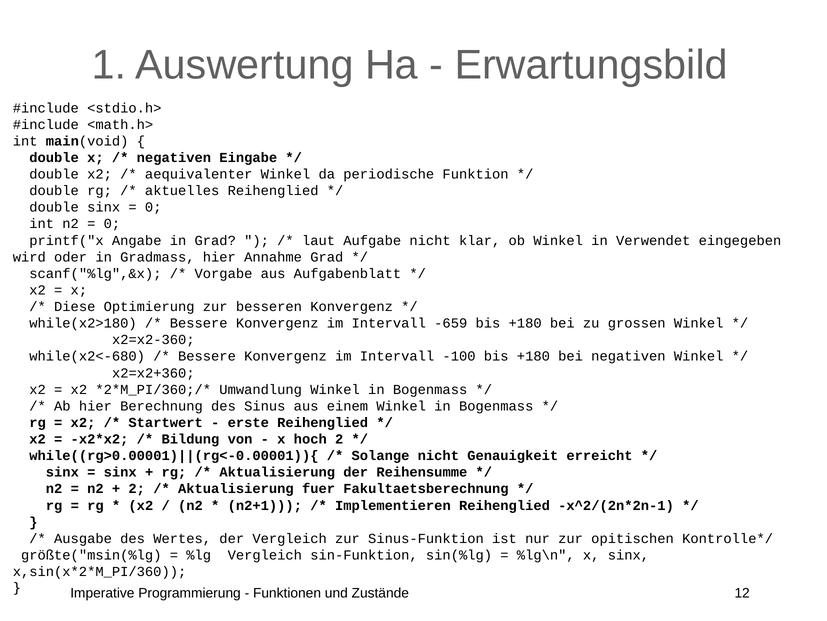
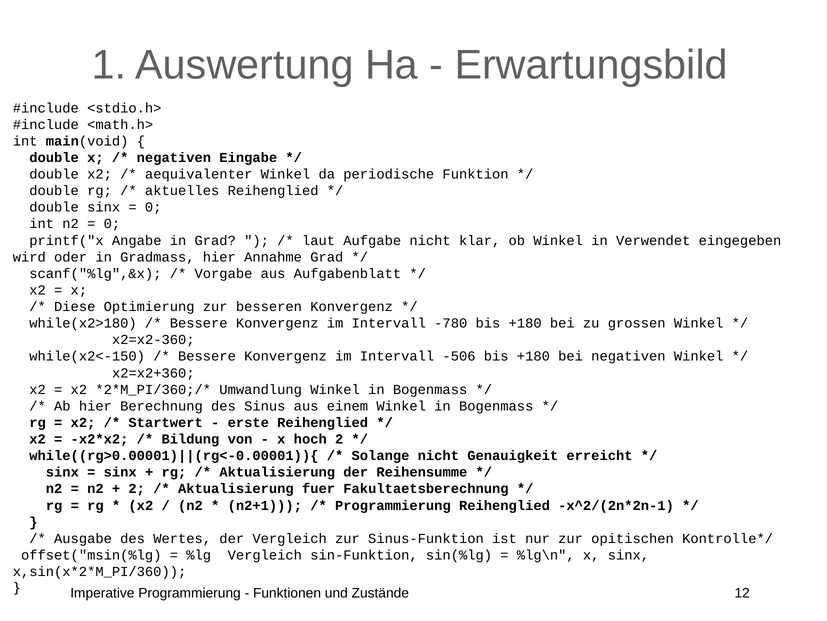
-659: -659 -> -780 (451, 323)
while(x2<-680: while(x2<-680 -> while(x2<-150 (87, 356)
-100: -100 -> -506 (459, 356)
Implementieren: Implementieren -> Programmierung (393, 505)
größte("msin(%lg: größte("msin(%lg -> offset("msin(%lg (91, 554)
